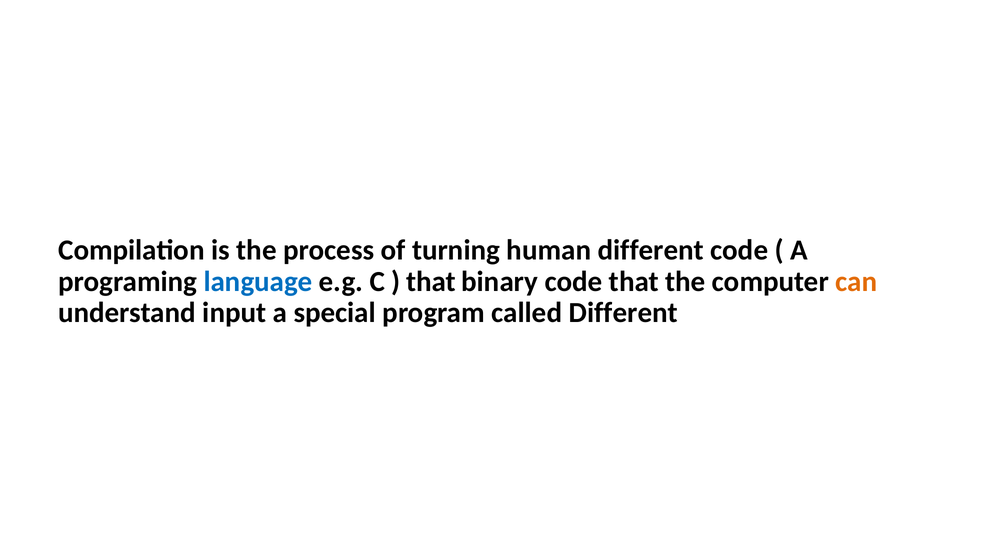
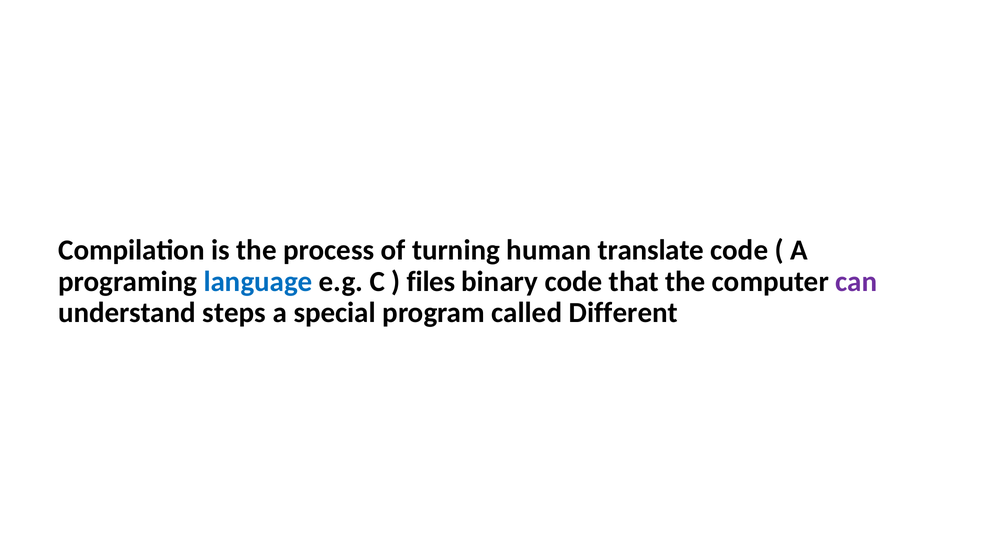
human different: different -> translate (651, 250)
that: that -> files (431, 282)
can colour: orange -> purple (856, 282)
input: input -> steps (234, 313)
